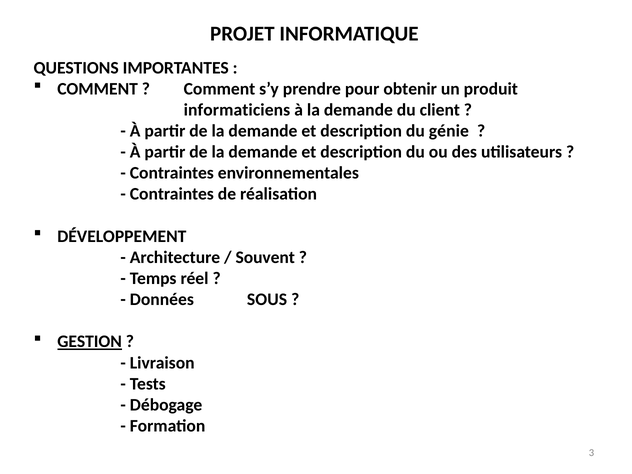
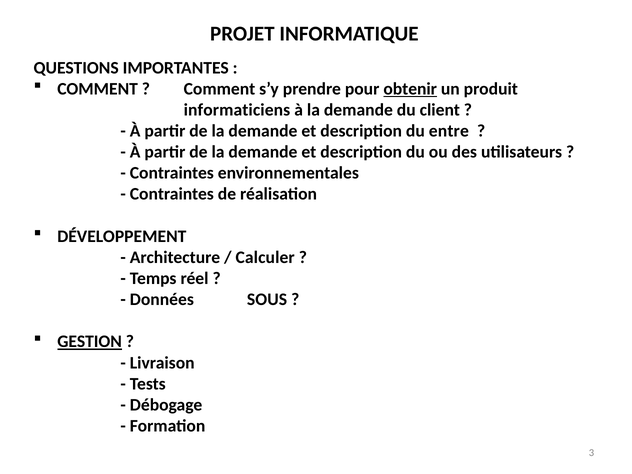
obtenir underline: none -> present (410, 89)
génie: génie -> entre (449, 131)
Souvent: Souvent -> Calculer (265, 257)
